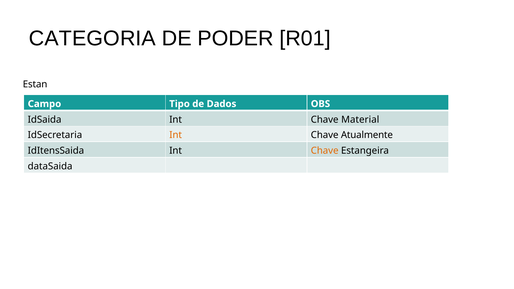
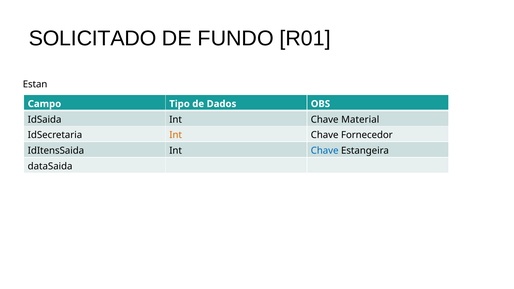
CATEGORIA: CATEGORIA -> SOLICITADO (93, 38)
PODER: PODER -> FUNDO (236, 38)
Atualmente: Atualmente -> Fornecedor (367, 135)
Chave colour: orange -> blue (325, 151)
